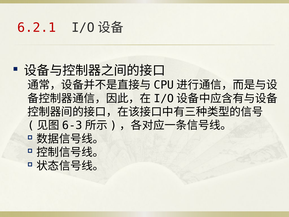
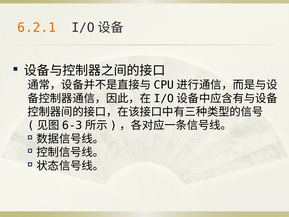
6.2.1 colour: red -> orange (37, 28)
